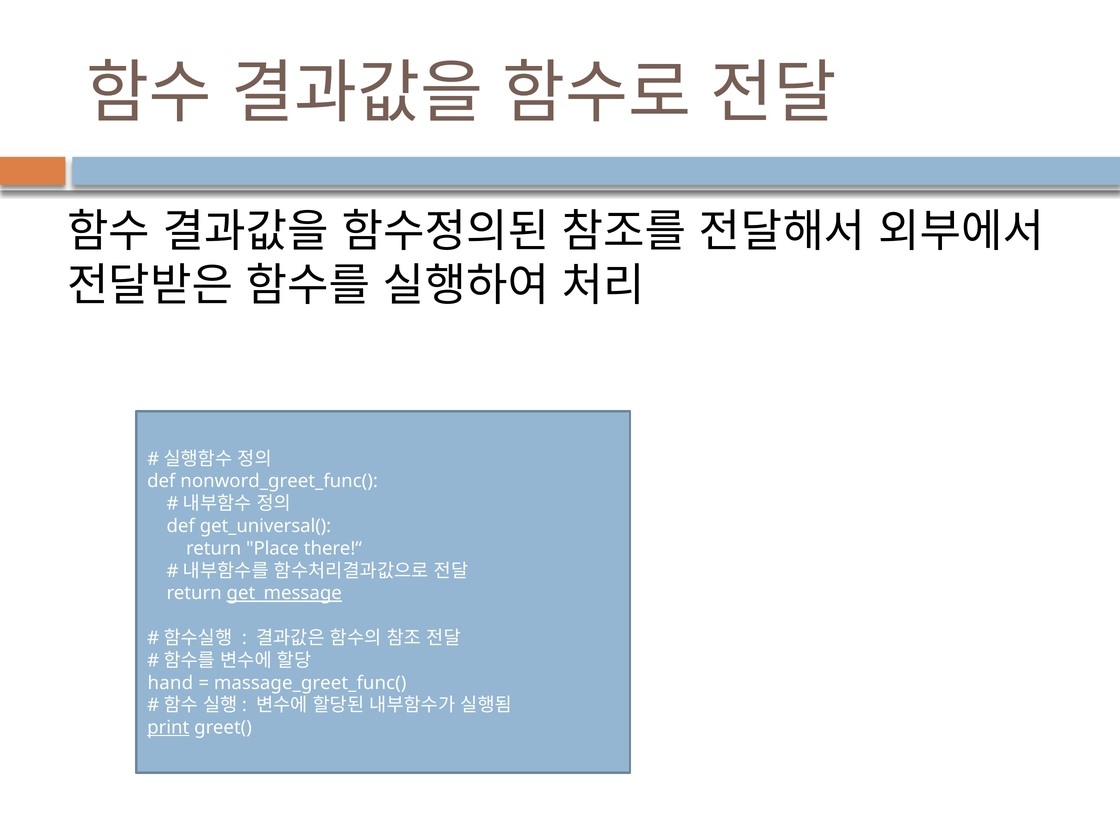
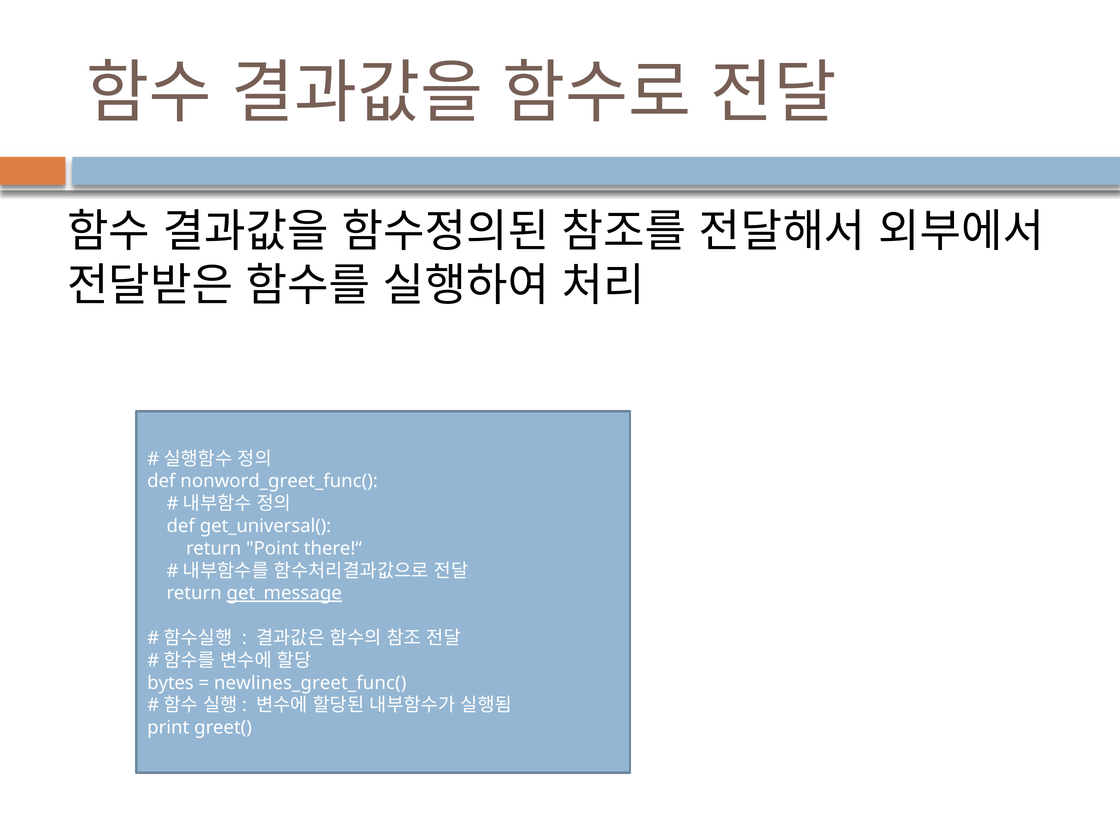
Place: Place -> Point (272, 548)
hand: hand -> bytes (170, 683)
massage_greet_func(: massage_greet_func( -> newlines_greet_func( (310, 683)
print underline: present -> none (168, 728)
